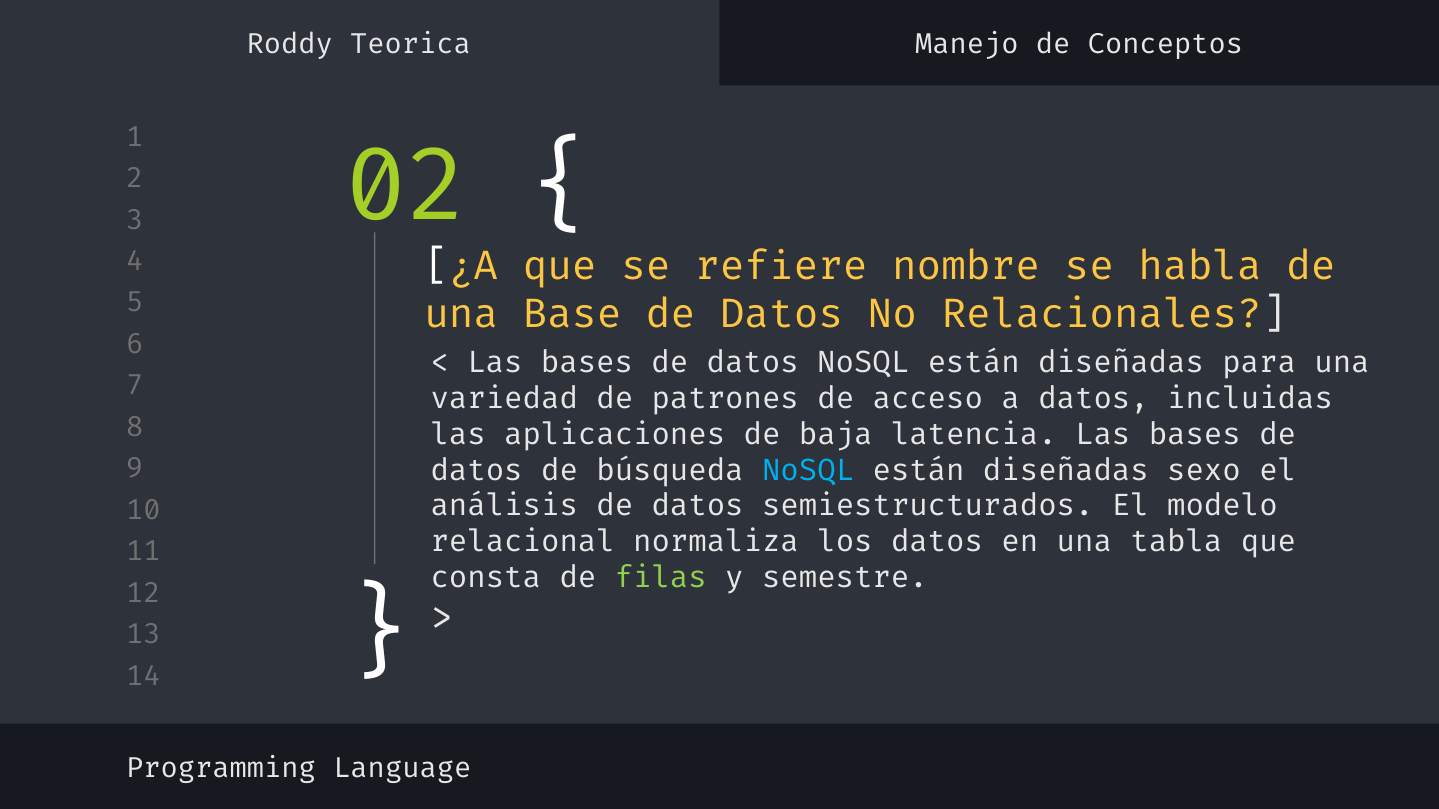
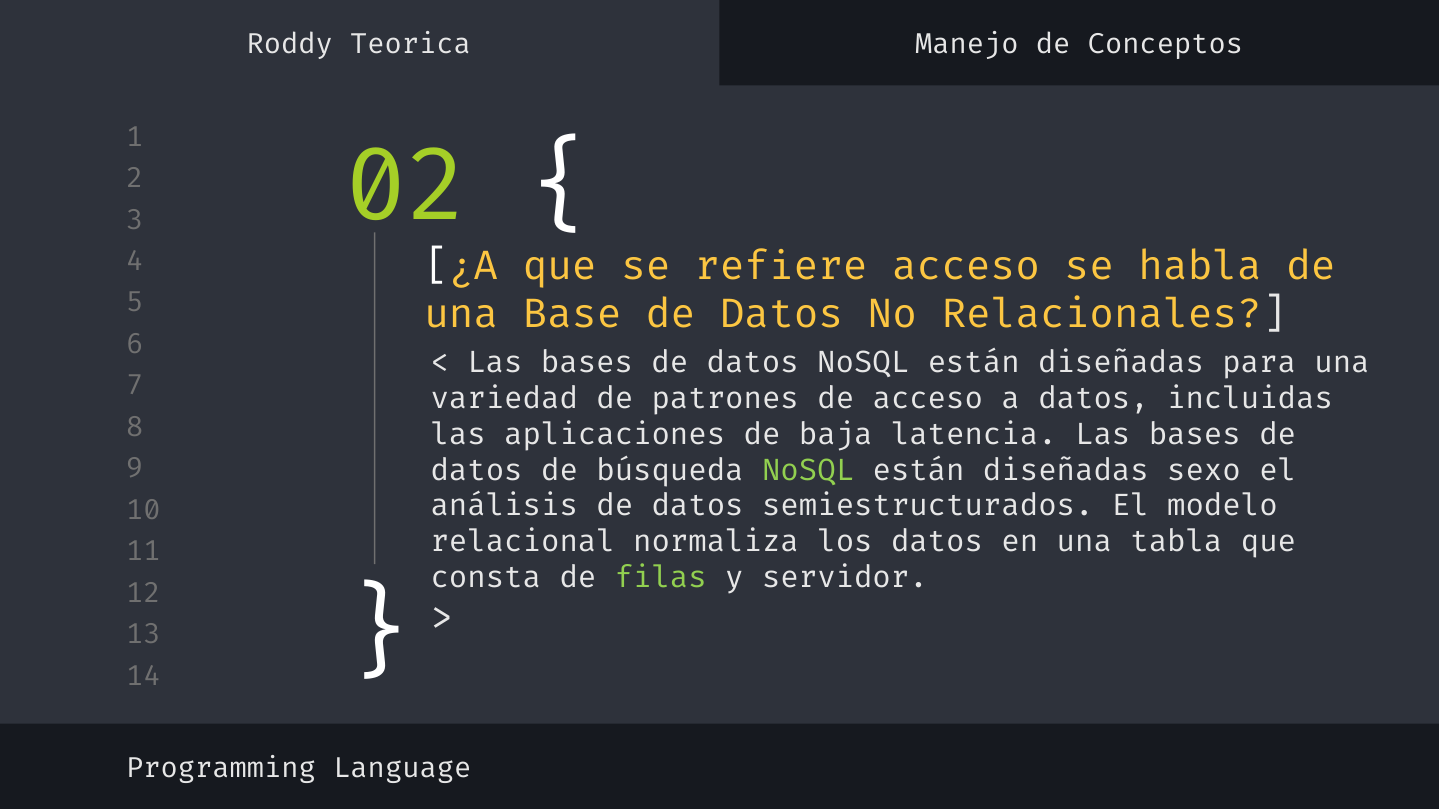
refiere nombre: nombre -> acceso (966, 266)
NoSQL colour: light blue -> light green (808, 470)
semestre: semestre -> servidor (845, 578)
